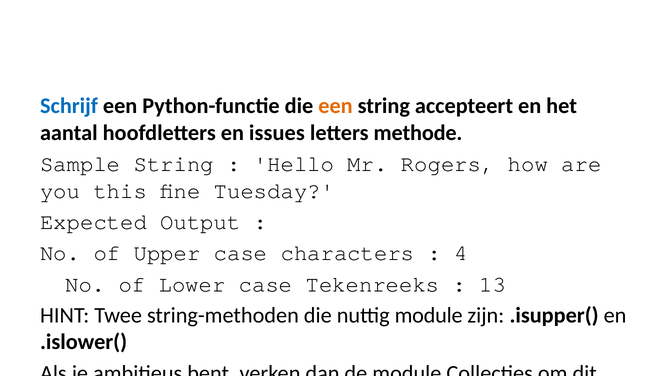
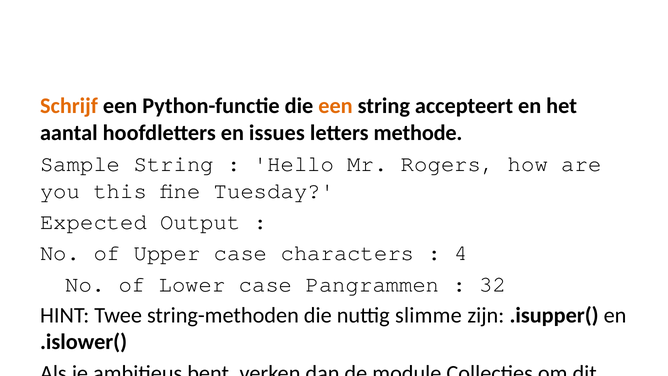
Schrijf colour: blue -> orange (69, 106)
Tekenreeks: Tekenreeks -> Pangrammen (373, 284)
13: 13 -> 32 (493, 284)
nuttig module: module -> slimme (428, 315)
